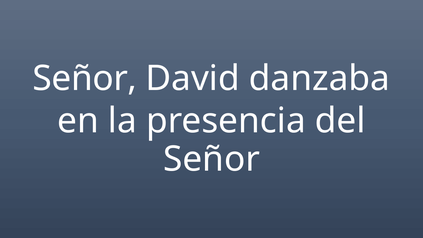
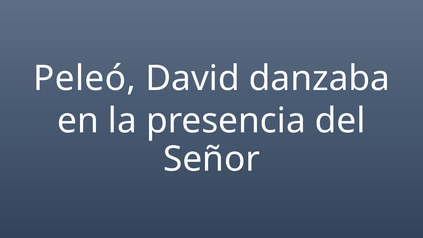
Señor: Señor -> Peleó (84, 78)
